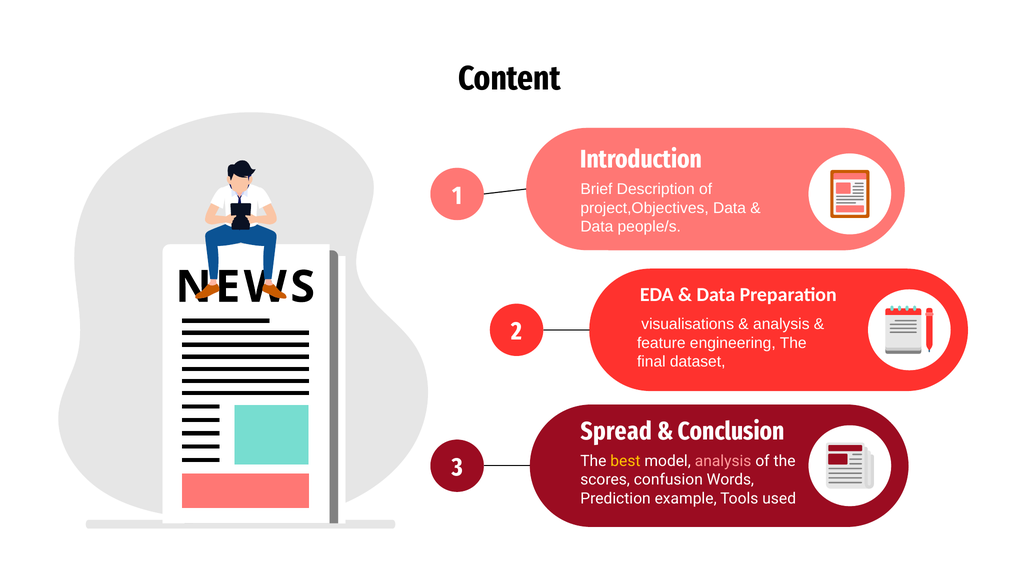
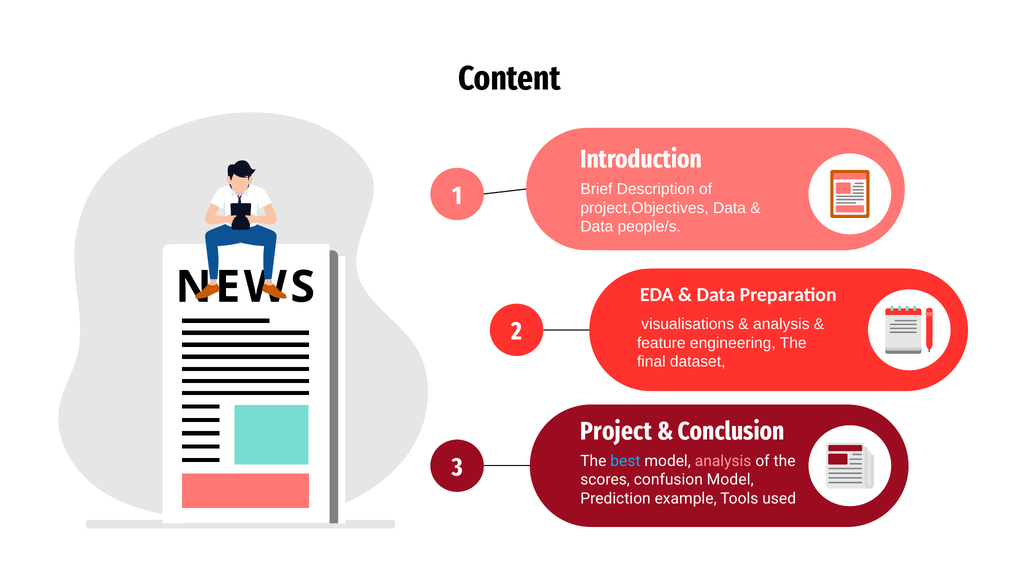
Spread: Spread -> Project (616, 431)
best colour: yellow -> light blue (625, 461)
confusion Words: Words -> Model (730, 480)
